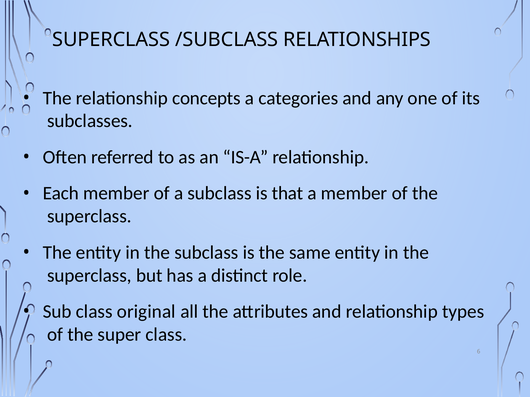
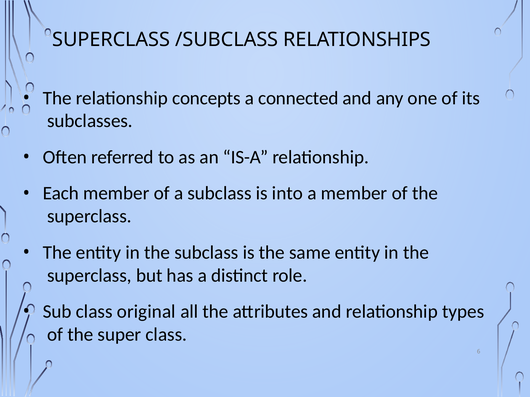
categories: categories -> connected (298, 98)
that: that -> into (288, 194)
